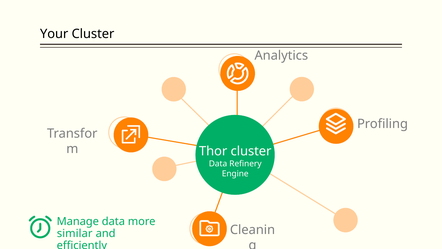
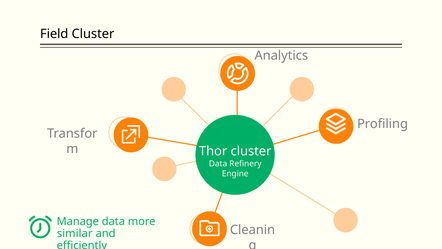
Your: Your -> Field (54, 34)
